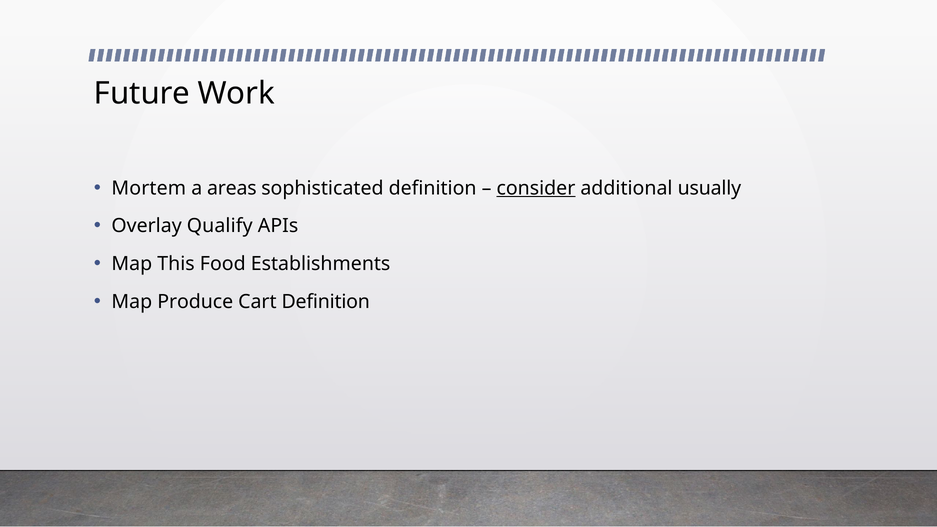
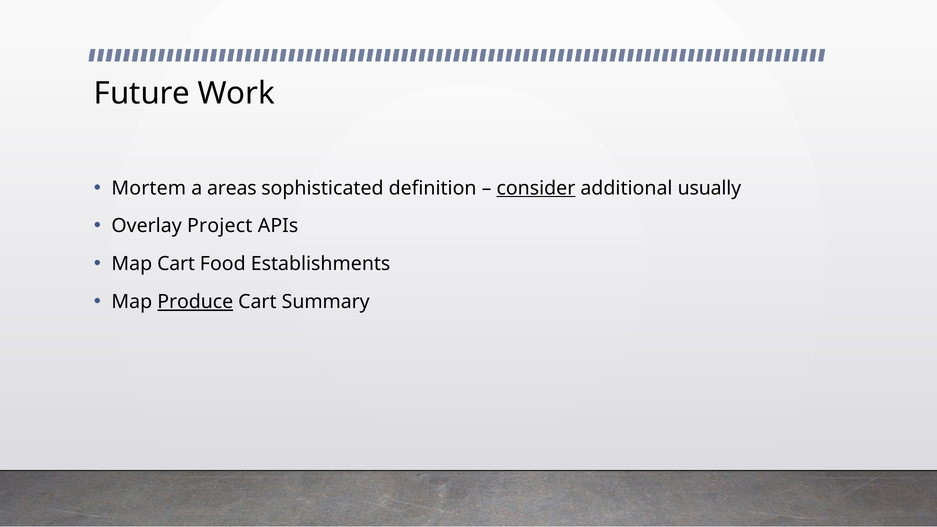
Qualify: Qualify -> Project (220, 226)
Map This: This -> Cart (176, 264)
Produce underline: none -> present (195, 302)
Cart Definition: Definition -> Summary (326, 302)
